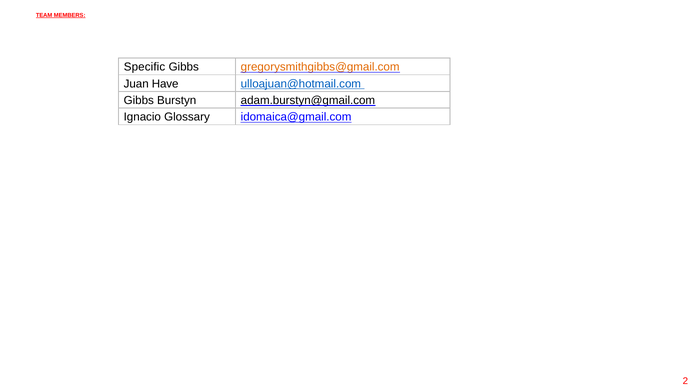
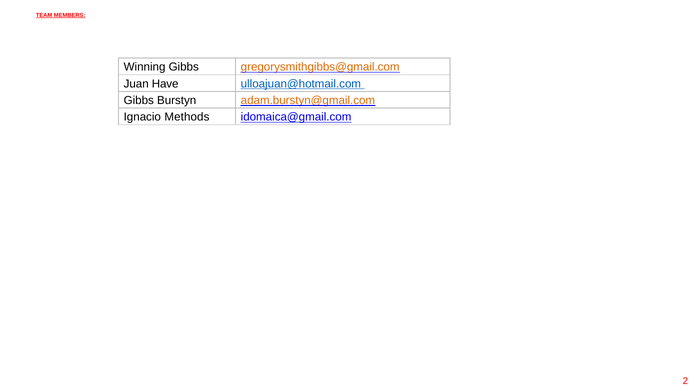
Specific: Specific -> Winning (145, 67)
adam.burstyn@gmail.com colour: black -> orange (308, 100)
Glossary: Glossary -> Methods (187, 117)
